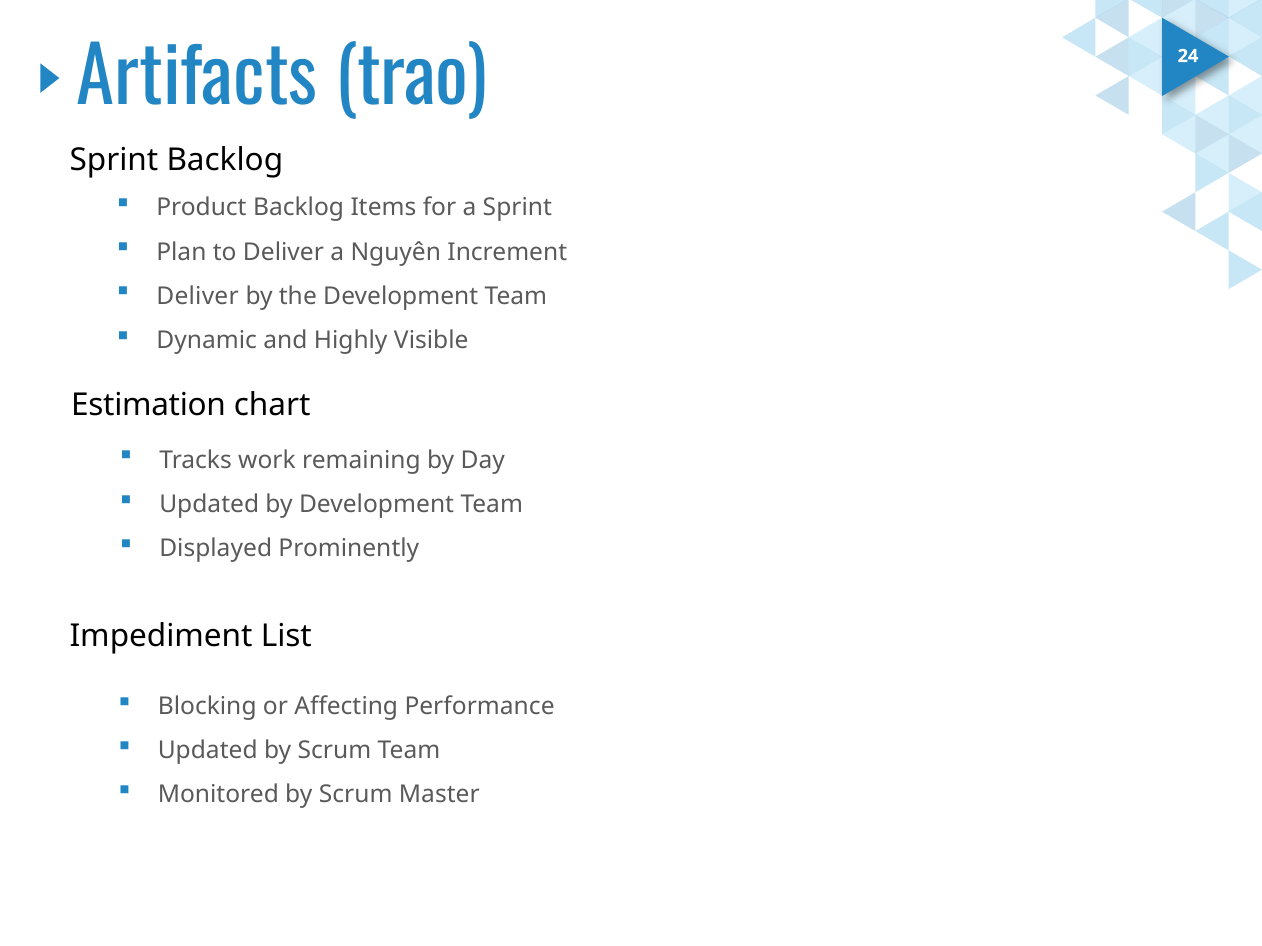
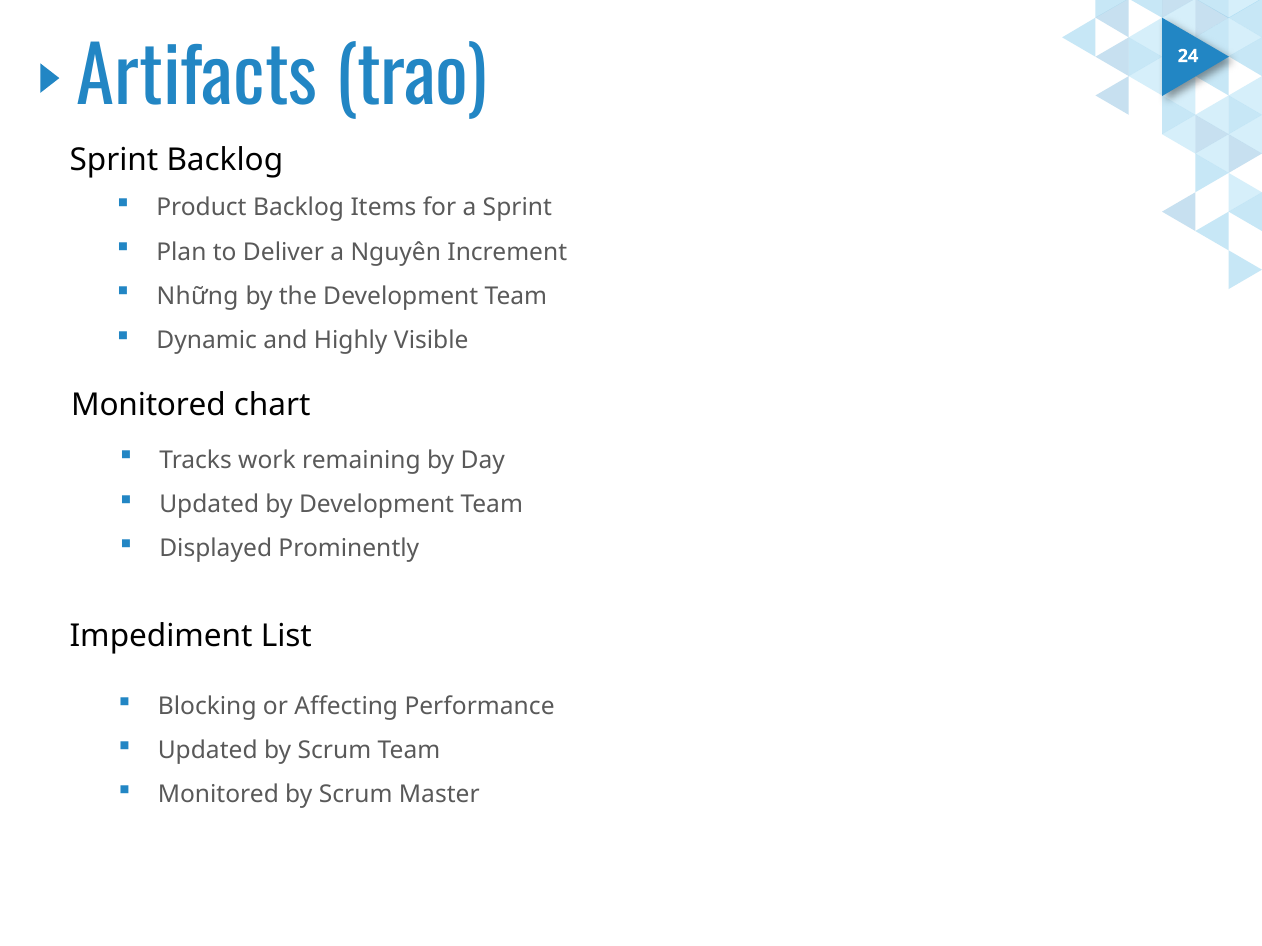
Deliver: Deliver -> Những (198, 296)
Estimation: Estimation -> Monitored (148, 406)
